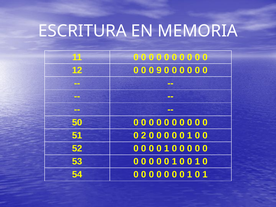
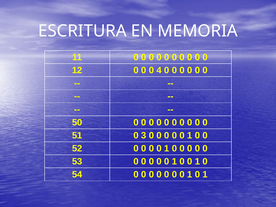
9: 9 -> 4 (159, 70)
2: 2 -> 3 (144, 135)
